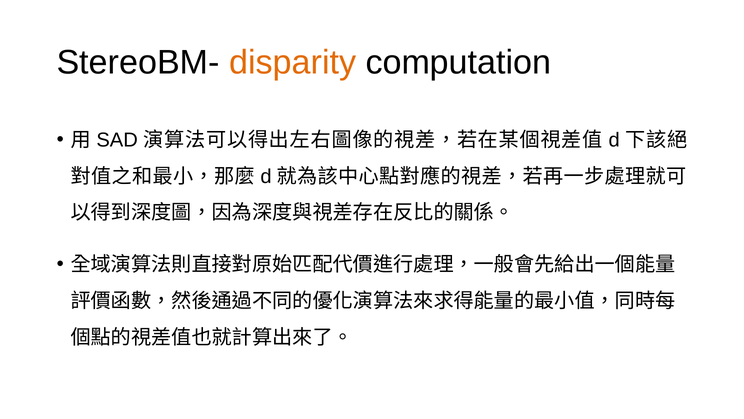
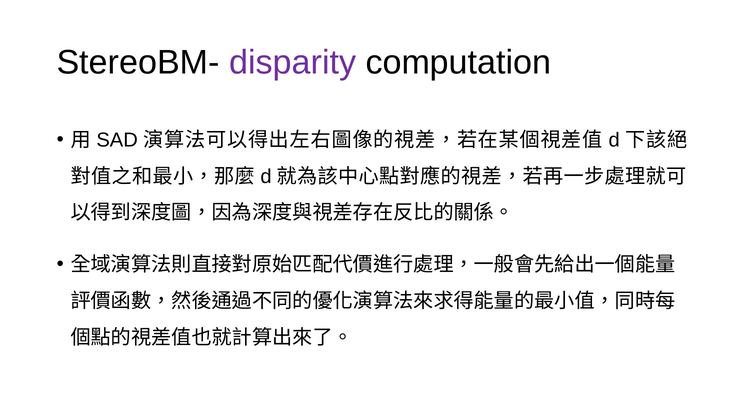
disparity colour: orange -> purple (293, 62)
